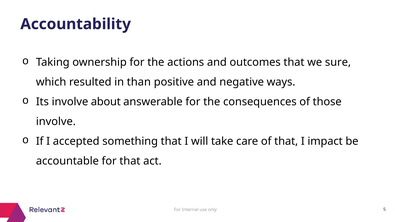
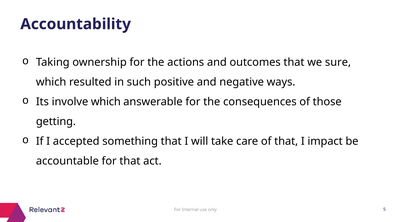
than: than -> such (139, 82)
involve about: about -> which (106, 102)
involve: involve -> getting (56, 122)
